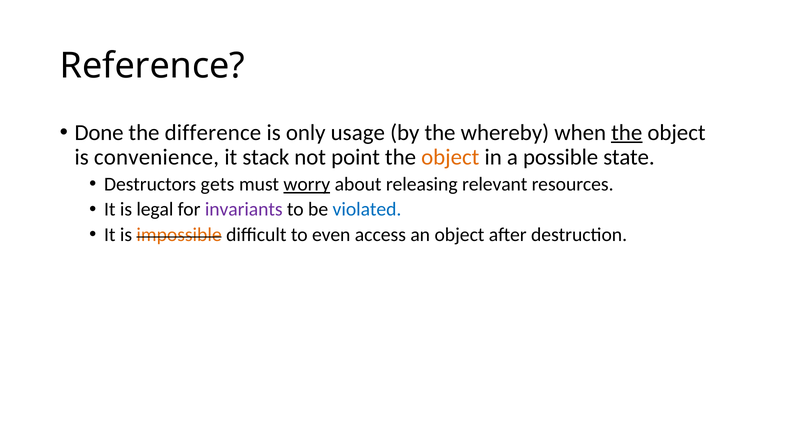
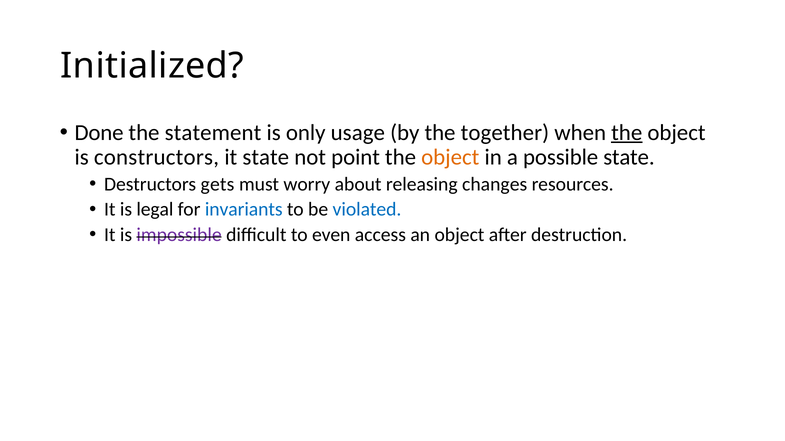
Reference: Reference -> Initialized (152, 66)
difference: difference -> statement (213, 133)
whereby: whereby -> together (505, 133)
convenience: convenience -> constructors (156, 157)
it stack: stack -> state (266, 157)
worry underline: present -> none (307, 185)
relevant: relevant -> changes (495, 185)
invariants colour: purple -> blue (244, 210)
impossible colour: orange -> purple (179, 235)
